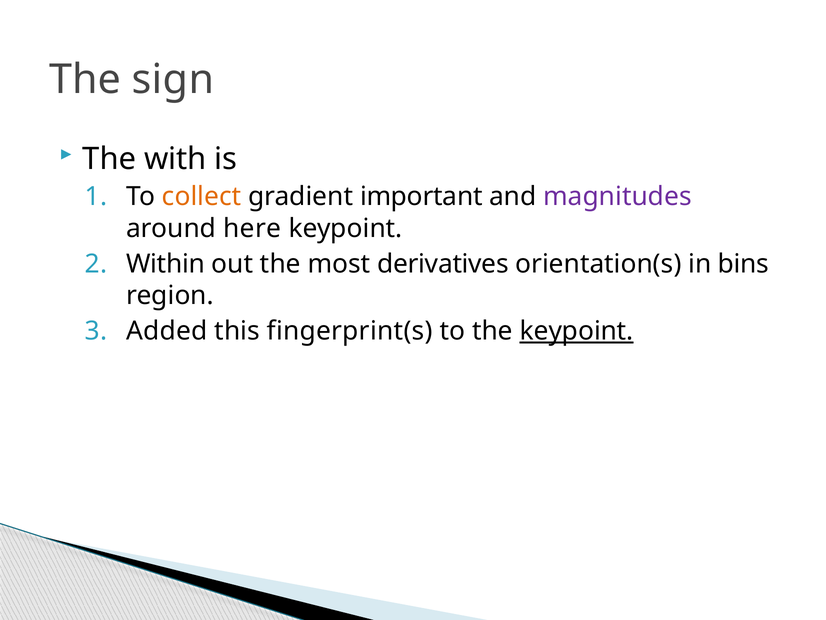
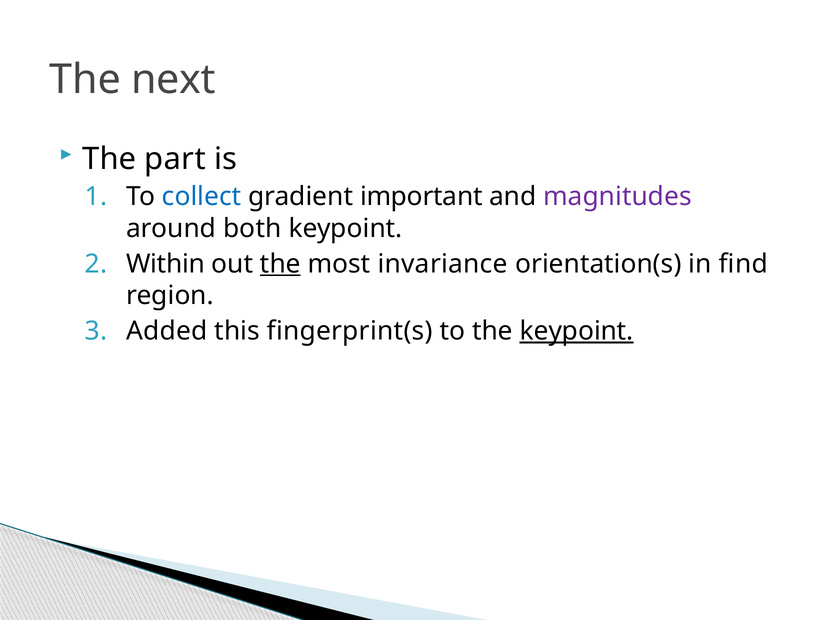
sign: sign -> next (173, 79)
with: with -> part (175, 159)
collect colour: orange -> blue (202, 197)
here: here -> both (252, 228)
the underline: none -> present (280, 264)
derivatives: derivatives -> invariance (443, 264)
bins: bins -> find (743, 264)
